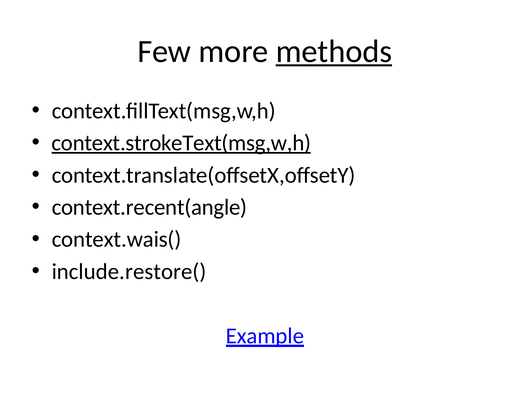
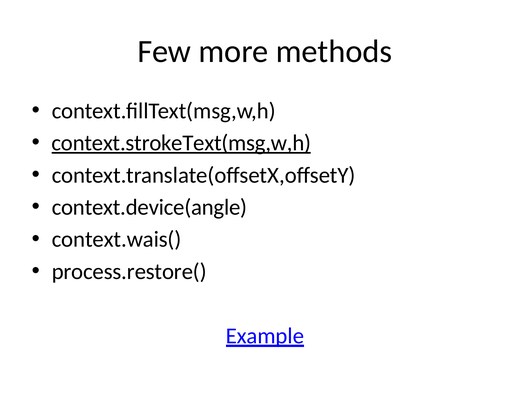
methods underline: present -> none (334, 51)
context.recent(angle: context.recent(angle -> context.device(angle (149, 207)
include.restore(: include.restore( -> process.restore( (129, 271)
